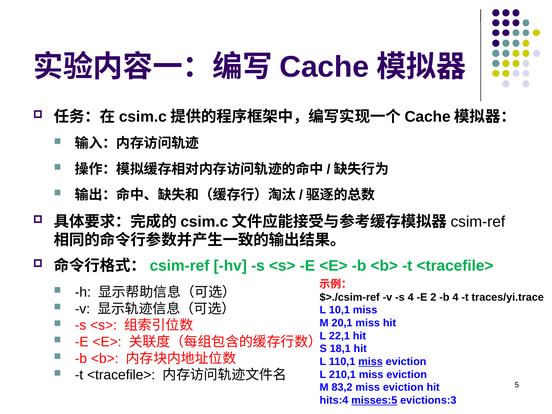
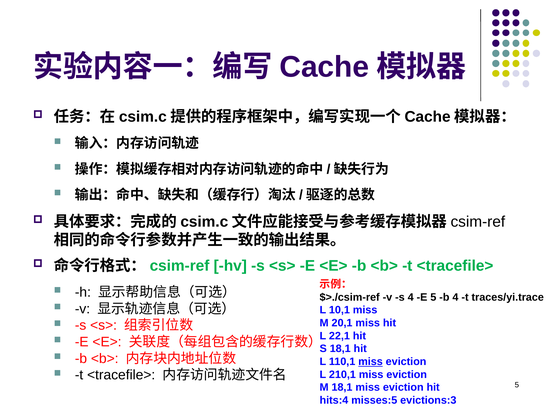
E 2: 2 -> 5 (433, 297)
M 83,2: 83,2 -> 18,1 (342, 387)
misses:5 underline: present -> none (374, 400)
